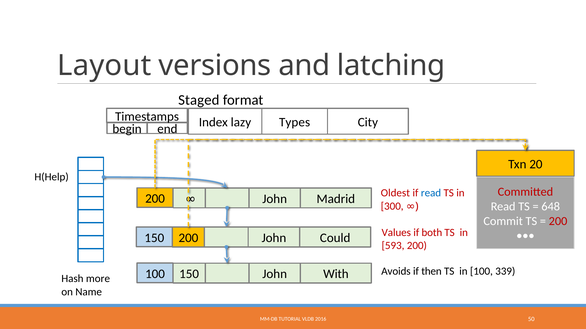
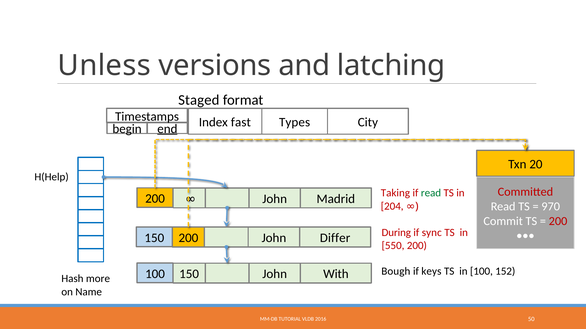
Layout: Layout -> Unless (104, 66)
lazy: lazy -> fast (241, 122)
end underline: none -> present (167, 129)
Oldest: Oldest -> Taking (395, 193)
read colour: blue -> green (431, 193)
648: 648 -> 970 (551, 207)
300: 300 -> 204 (392, 207)
Values: Values -> During (396, 233)
both: both -> sync (432, 233)
Could: Could -> Differ (335, 238)
593: 593 -> 550 (393, 246)
Avoids: Avoids -> Bough (396, 272)
then: then -> keys (431, 272)
339: 339 -> 152 (505, 272)
